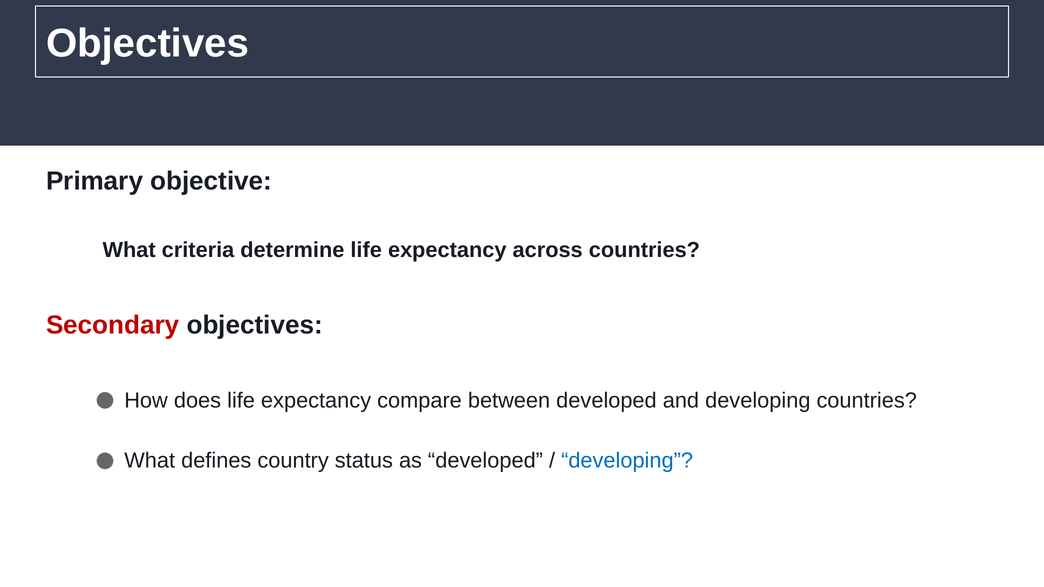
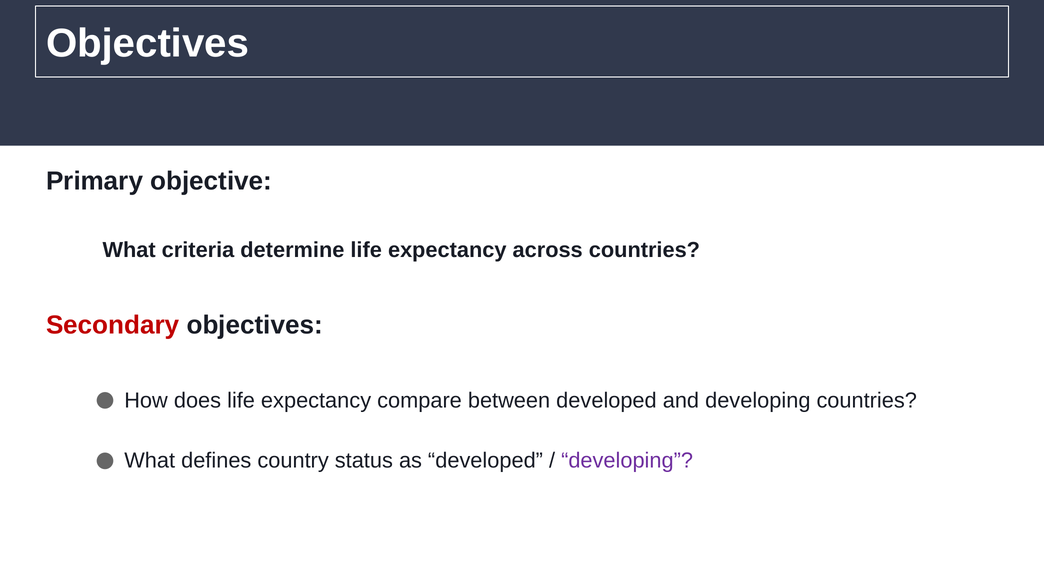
developing colour: blue -> purple (627, 461)
